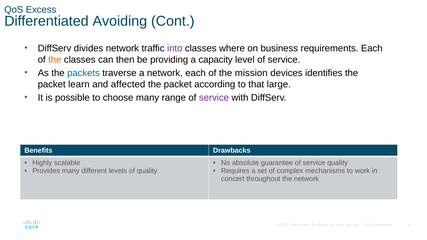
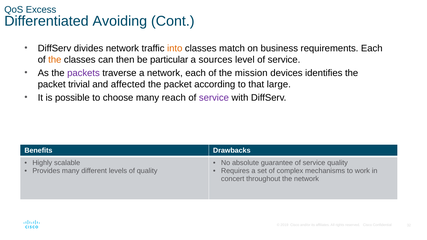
into colour: purple -> orange (175, 48)
where: where -> match (232, 48)
providing: providing -> particular (169, 60)
capacity: capacity -> sources (215, 60)
packets colour: blue -> purple (83, 73)
learn: learn -> trivial (79, 84)
range: range -> reach (174, 98)
